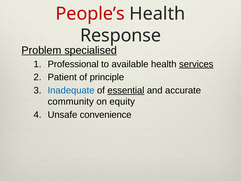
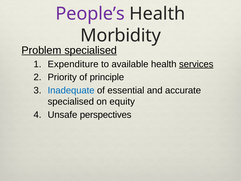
People’s colour: red -> purple (90, 14)
Response: Response -> Morbidity (121, 35)
Professional: Professional -> Expenditure (73, 64)
Patient: Patient -> Priority (62, 77)
essential underline: present -> none (126, 90)
community: community -> specialised (71, 102)
convenience: convenience -> perspectives (106, 115)
